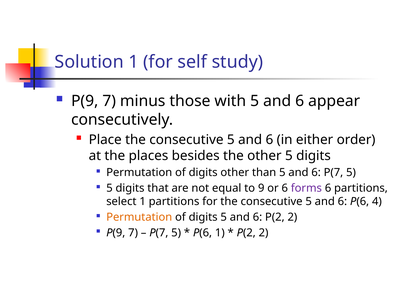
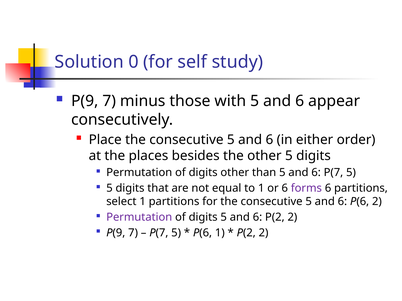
Solution 1: 1 -> 0 (134, 62)
to 9: 9 -> 1 (261, 188)
P(6 4: 4 -> 2 (377, 202)
Permutation colour: orange -> purple (139, 217)
